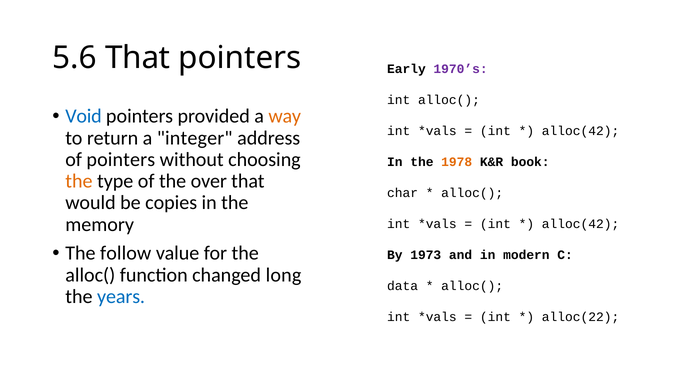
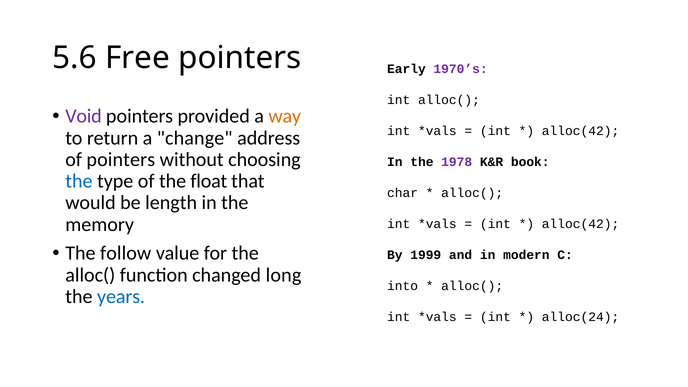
5.6 That: That -> Free (138, 58)
Void colour: blue -> purple (84, 116)
integer: integer -> change (195, 138)
1978 colour: orange -> purple (457, 162)
the colour: orange -> blue (79, 181)
over: over -> float (209, 181)
copies: copies -> length (171, 203)
1973: 1973 -> 1999 (426, 255)
data: data -> into (403, 286)
alloc(22: alloc(22 -> alloc(24 (581, 317)
